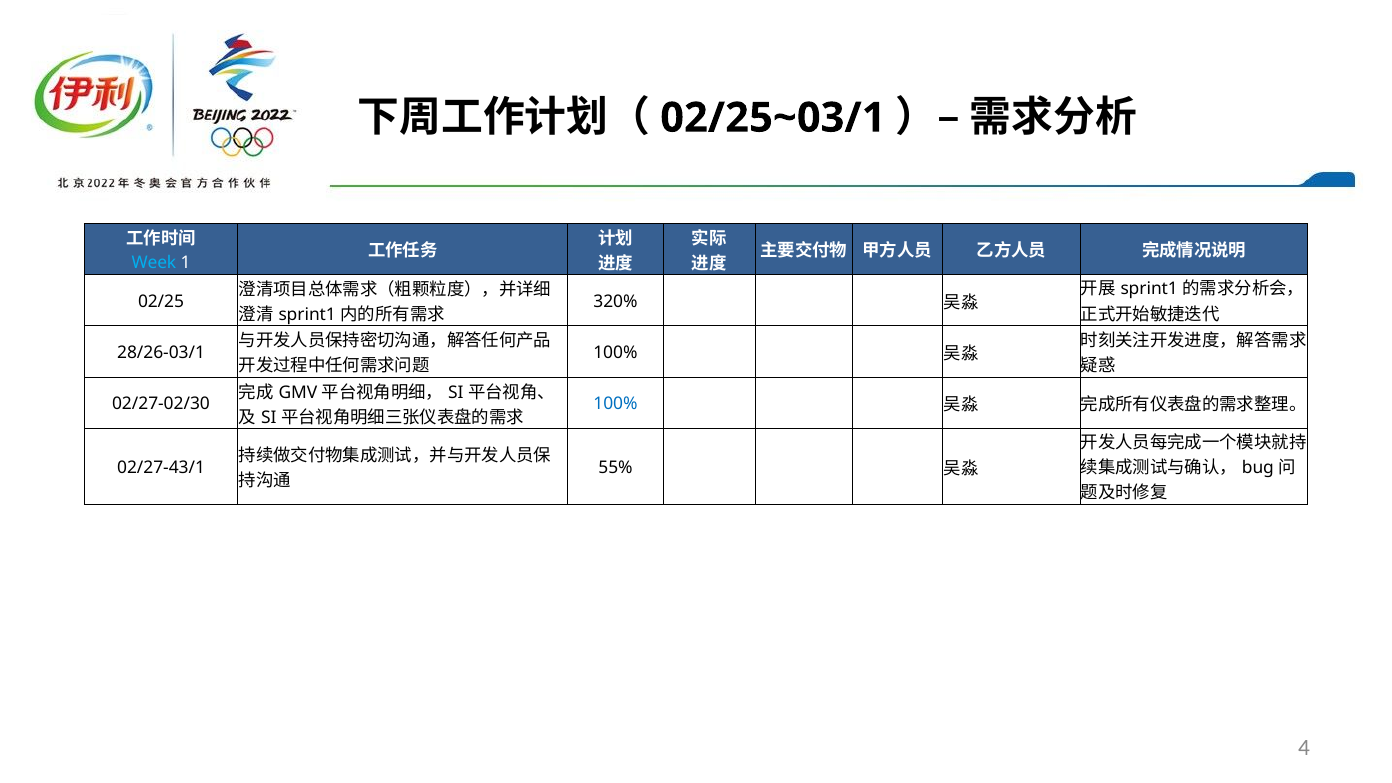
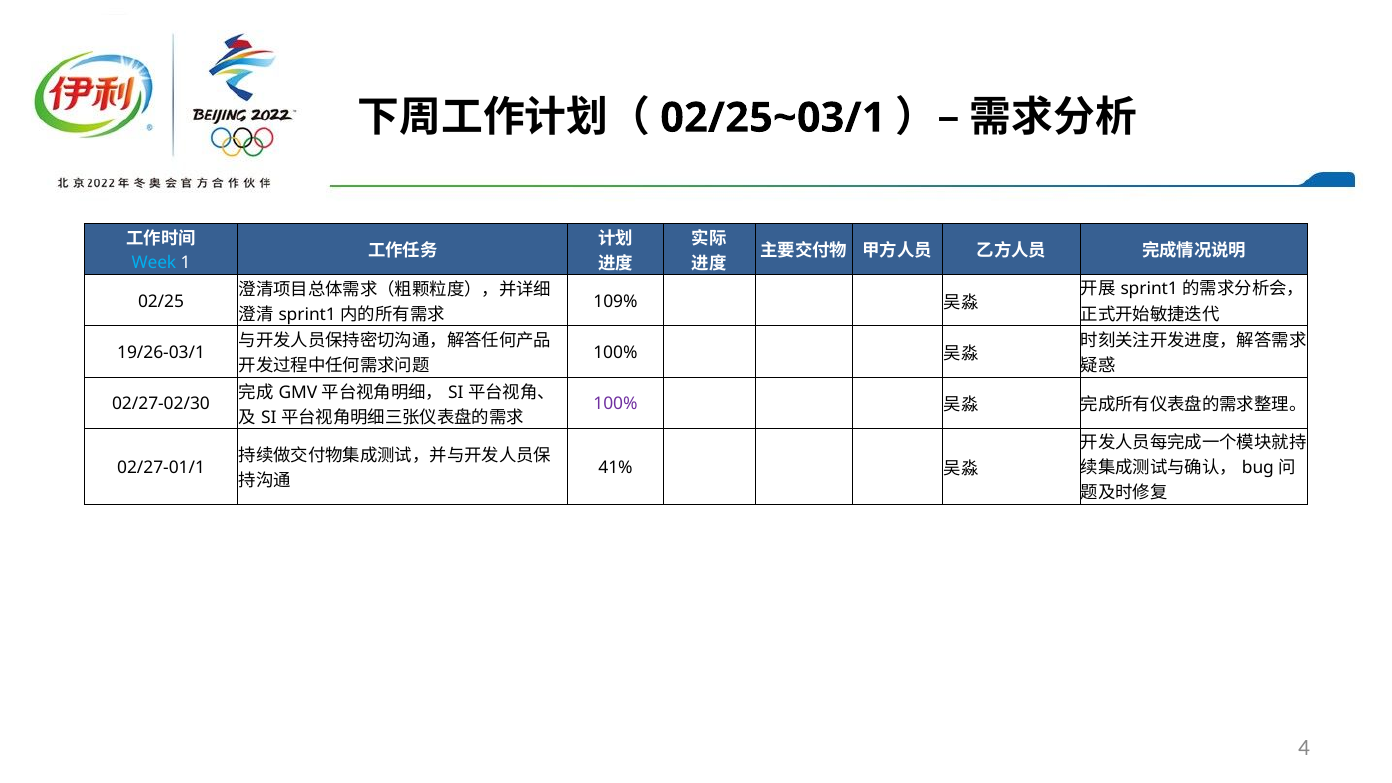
320%: 320% -> 109% (615, 301)
28/26-03/1: 28/26-03/1 -> 19/26-03/1 (161, 353)
100% colour: blue -> purple (615, 404)
02/27-43/1: 02/27-43/1 -> 02/27-01/1 (161, 468)
55%: 55% -> 41% (616, 468)
